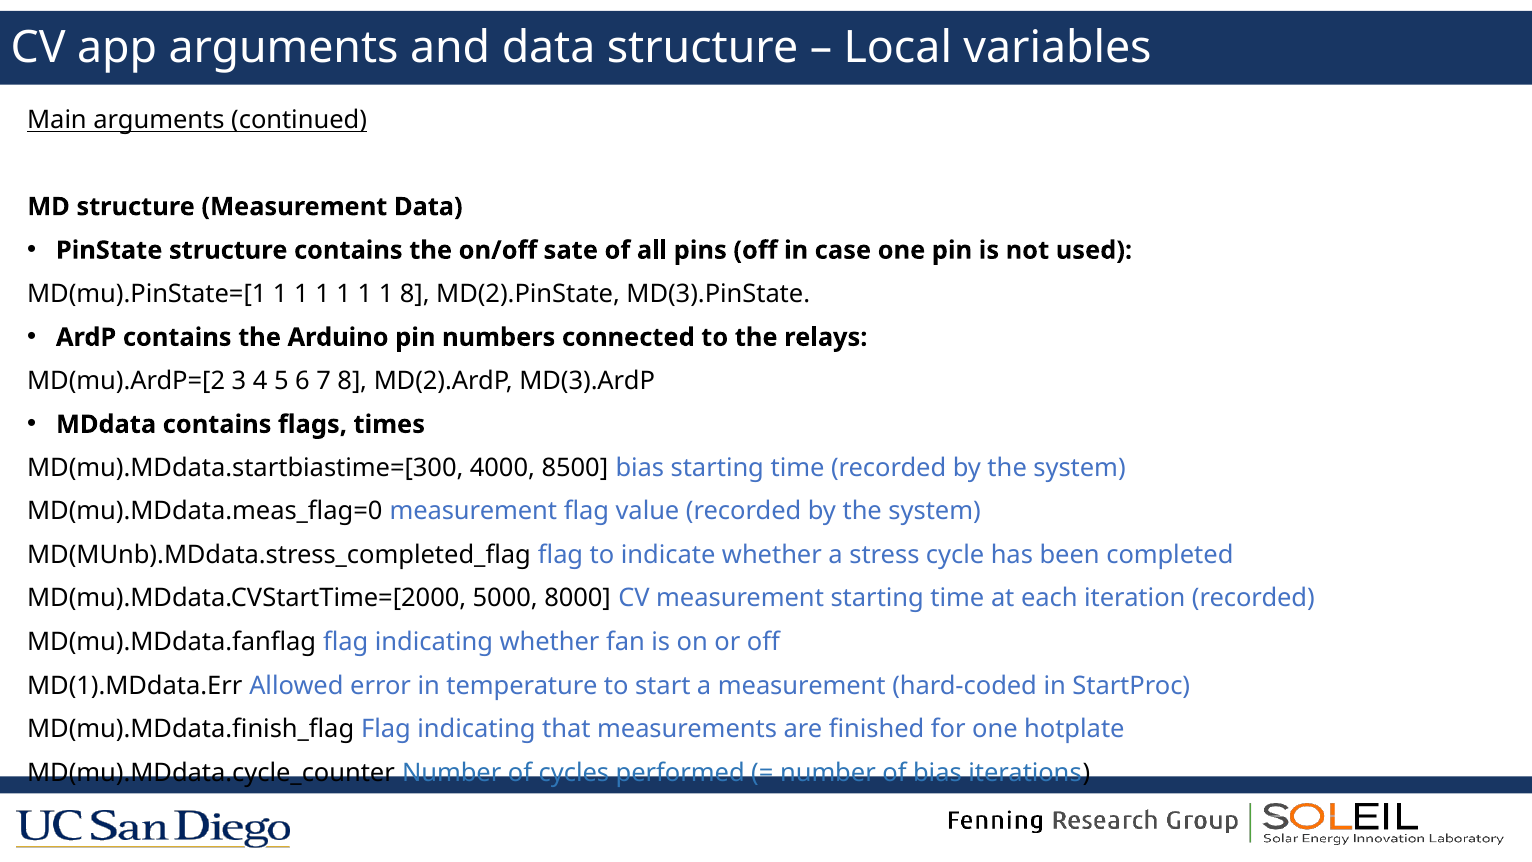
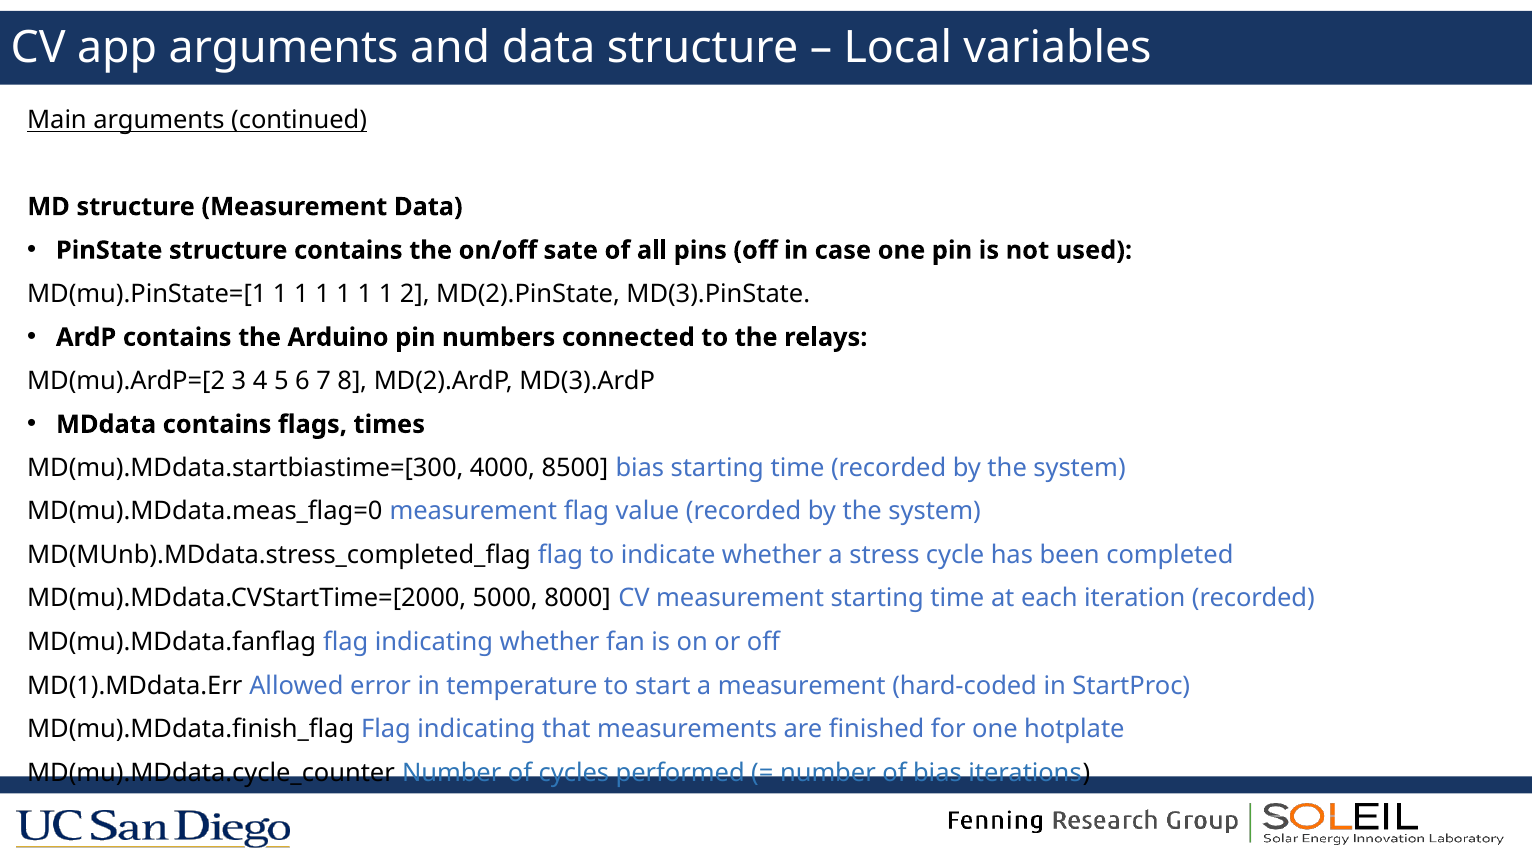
1 8: 8 -> 2 (415, 294)
